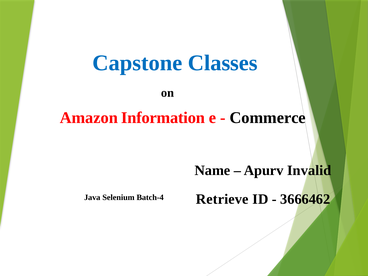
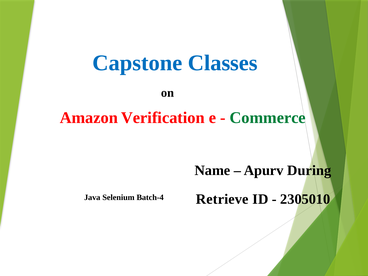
Information: Information -> Verification (163, 118)
Commerce colour: black -> green (268, 118)
Invalid: Invalid -> During (309, 170)
3666462: 3666462 -> 2305010 (305, 199)
